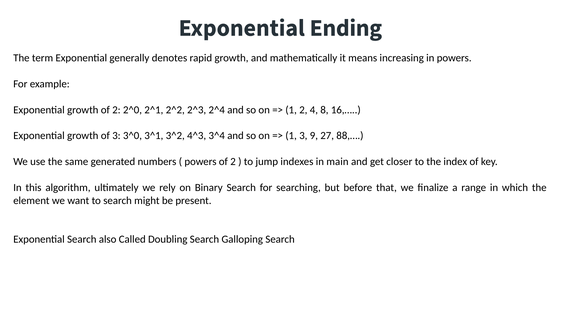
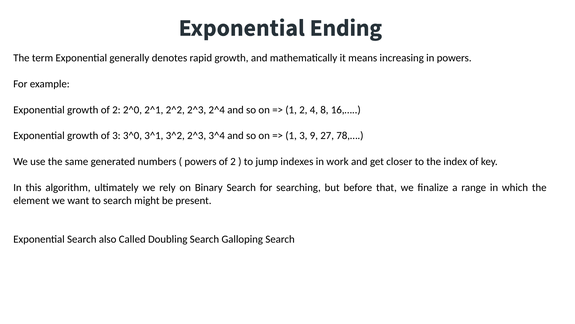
3^2 4^3: 4^3 -> 2^3 (197, 135)
88,…: 88,… -> 78,… (350, 135)
main: main -> work (337, 161)
